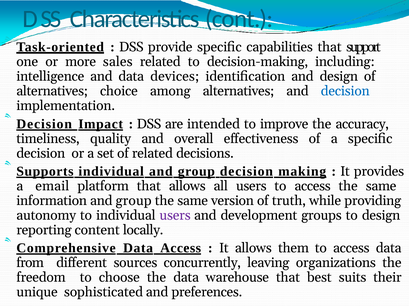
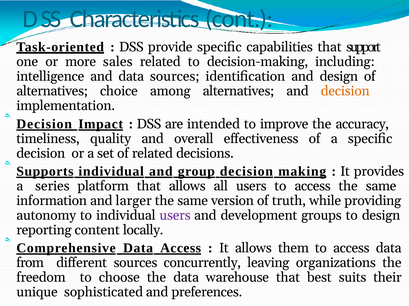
data devices: devices -> sources (175, 76)
decision colour: blue -> orange (345, 91)
email: email -> series (52, 186)
information and group: group -> larger (134, 201)
